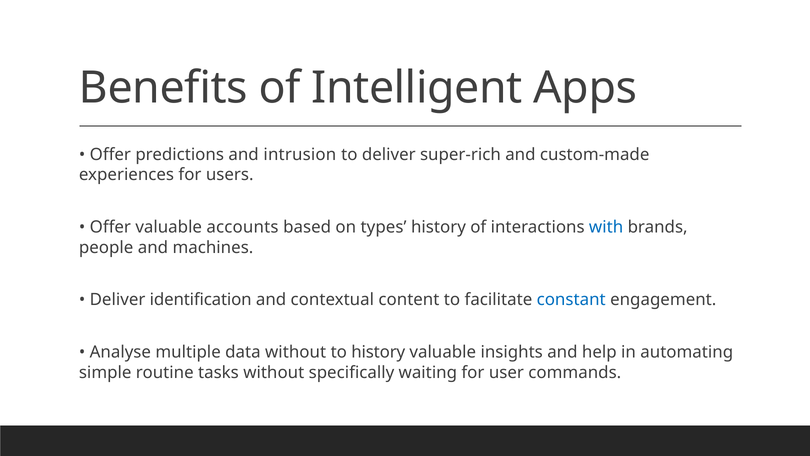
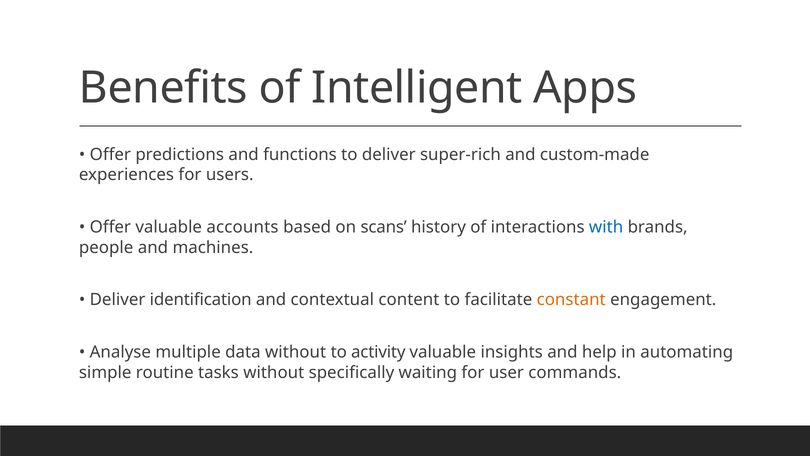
intrusion: intrusion -> functions (300, 154)
types: types -> scans (384, 227)
constant colour: blue -> orange (571, 300)
to history: history -> activity (378, 352)
